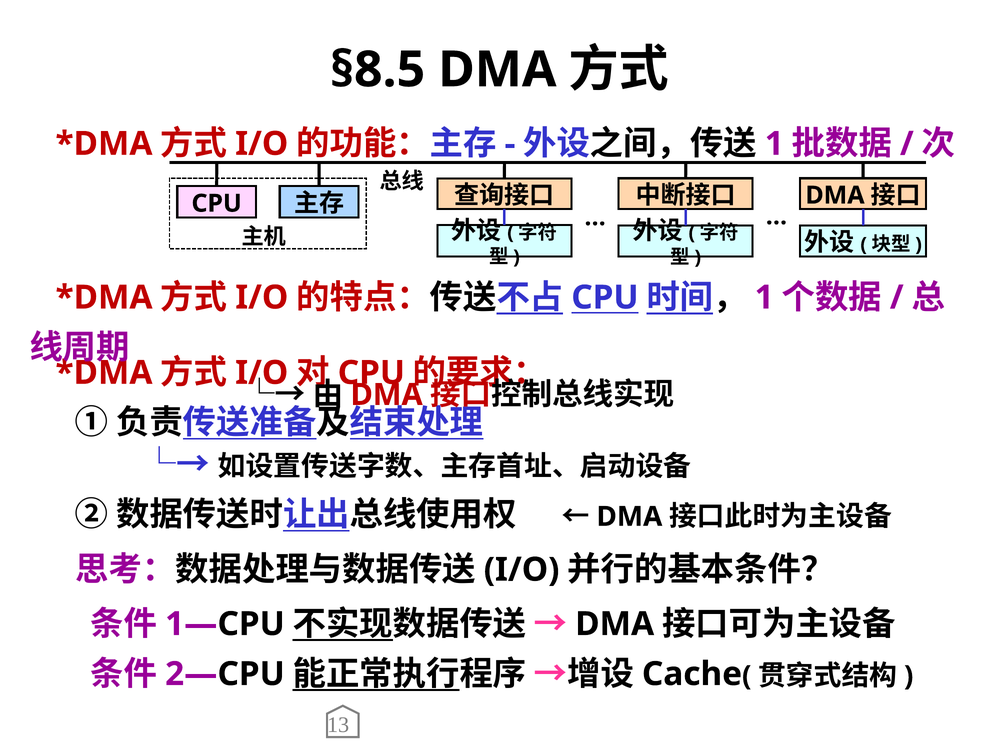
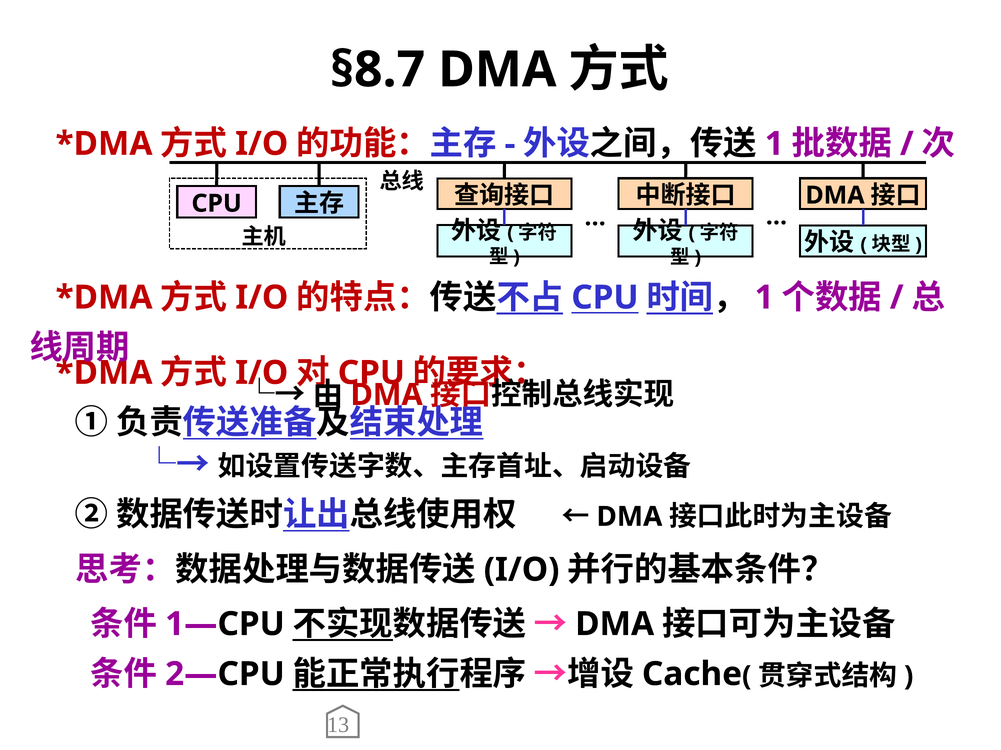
§8.5: §8.5 -> §8.7 (377, 70)
